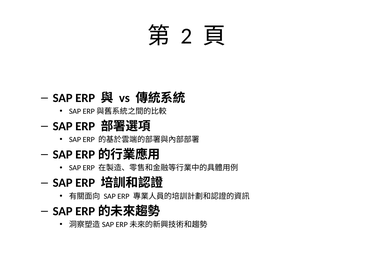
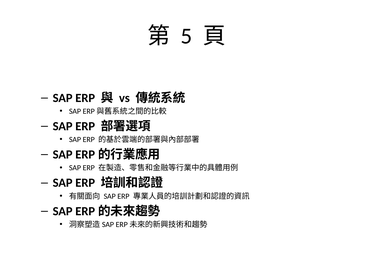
2: 2 -> 5 (186, 36)
